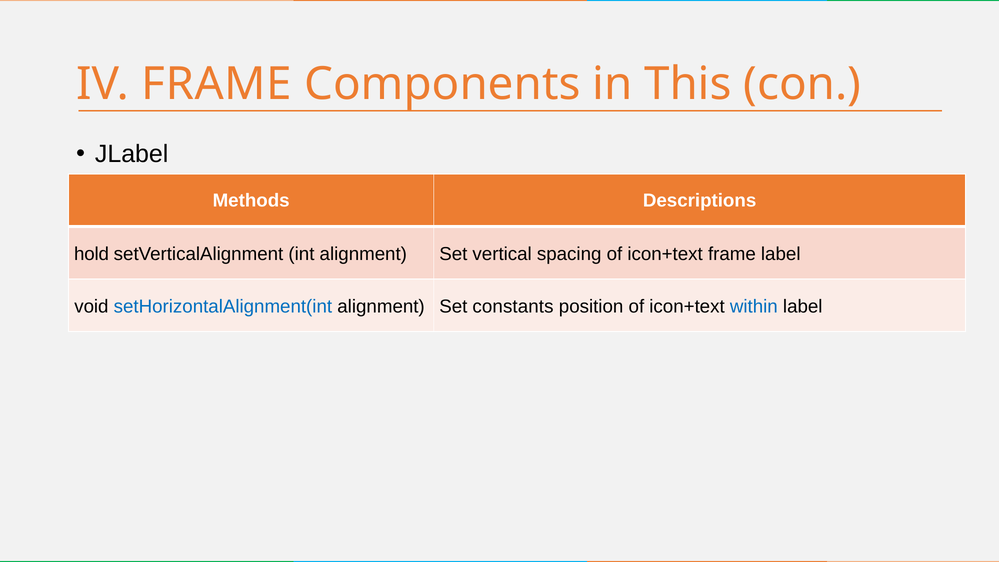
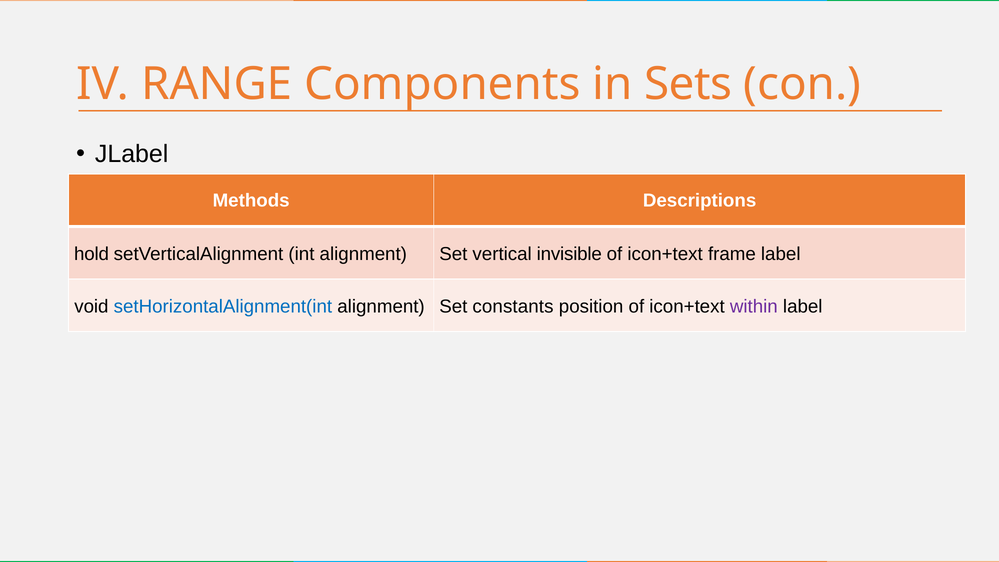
IV FRAME: FRAME -> RANGE (217, 84)
This: This -> Sets (688, 84)
spacing: spacing -> invisible (569, 254)
within colour: blue -> purple (754, 306)
